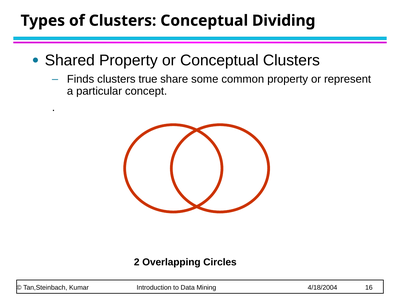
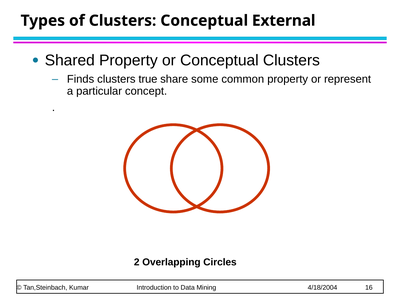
Dividing: Dividing -> External (284, 21)
